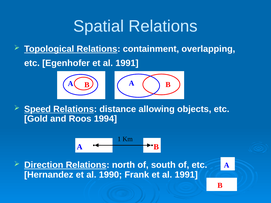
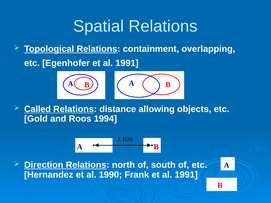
Speed: Speed -> Called (37, 109)
